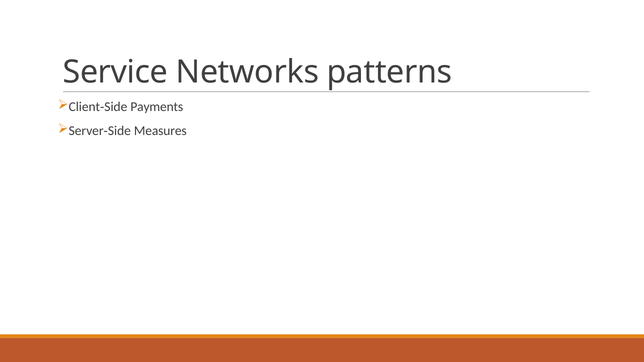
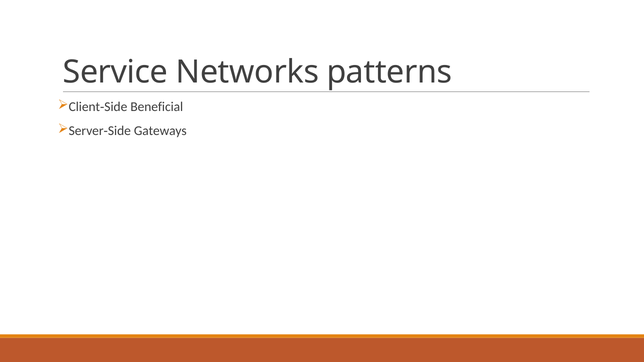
Payments: Payments -> Beneficial (157, 107)
Measures: Measures -> Gateways (160, 131)
